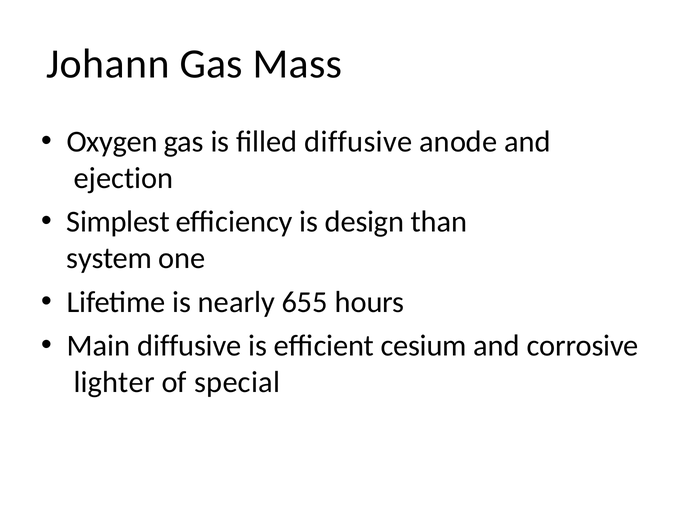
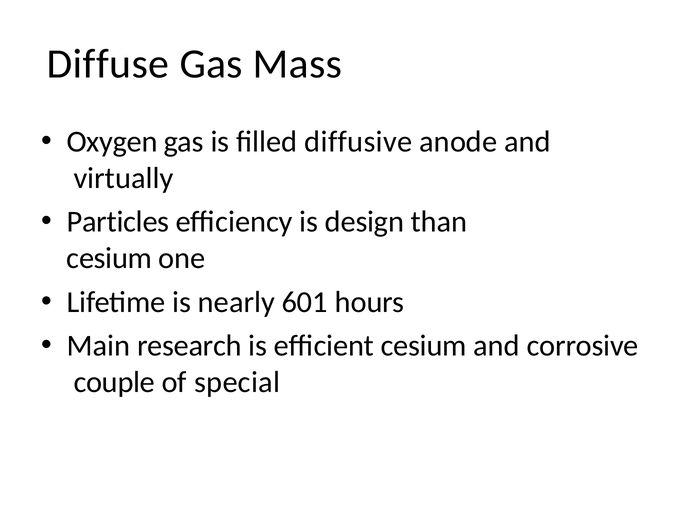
Johann: Johann -> Diffuse (108, 64)
ejection: ejection -> virtually (123, 178)
Simplest: Simplest -> Particles (118, 222)
system: system -> cesium (109, 259)
655: 655 -> 601 (305, 303)
Main diffusive: diffusive -> research (189, 346)
lighter: lighter -> couple (114, 383)
